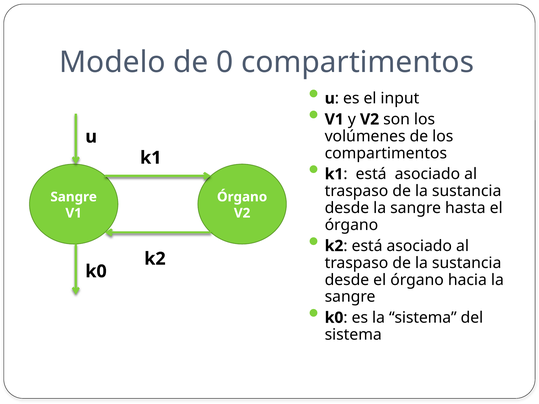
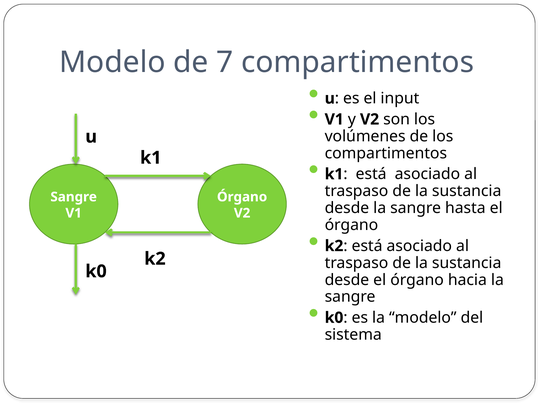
0: 0 -> 7 (225, 62)
la sistema: sistema -> modelo (423, 318)
